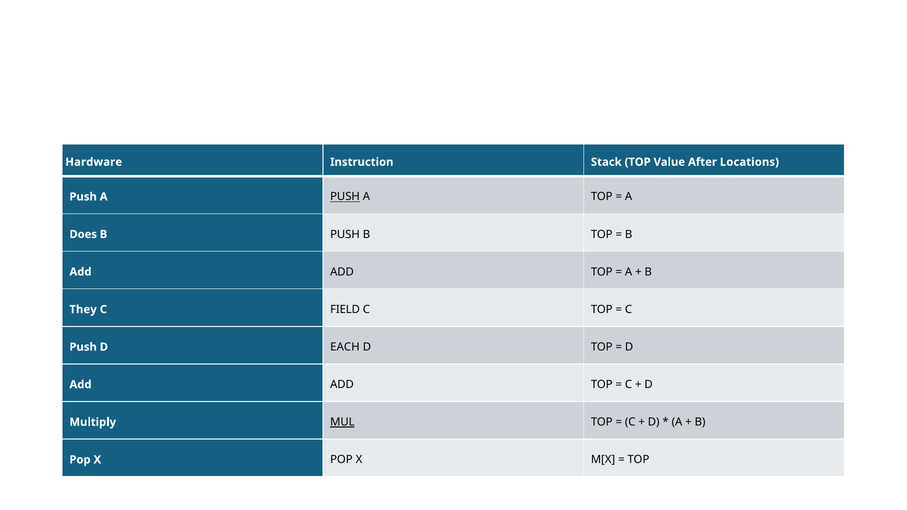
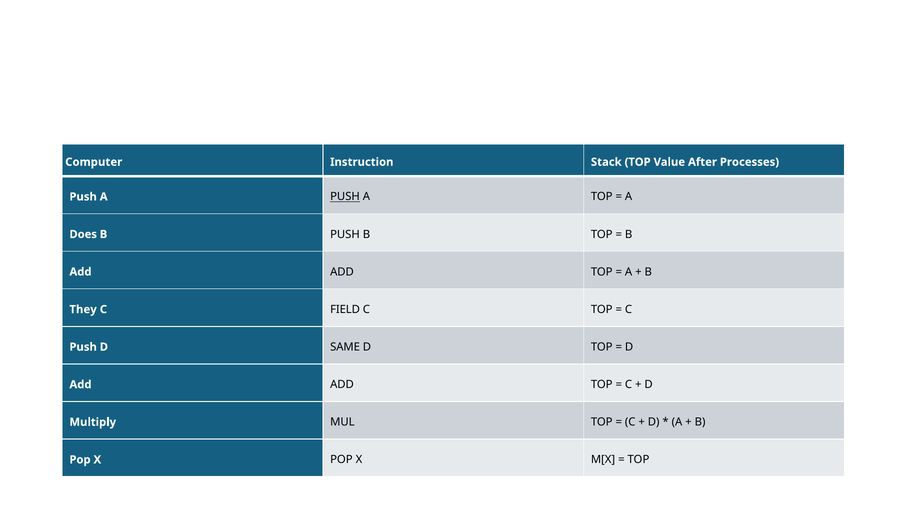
Hardware: Hardware -> Computer (94, 162)
Locations: Locations -> Processes (749, 162)
EACH: EACH -> SAME (345, 347)
MUL underline: present -> none (342, 422)
